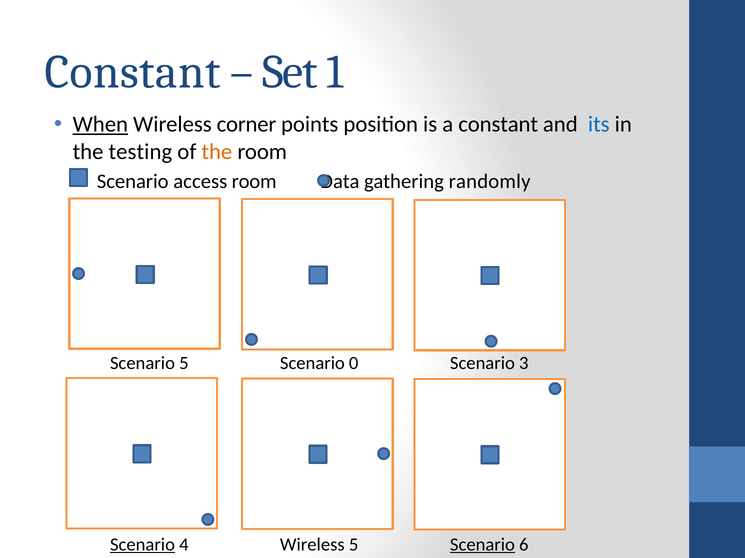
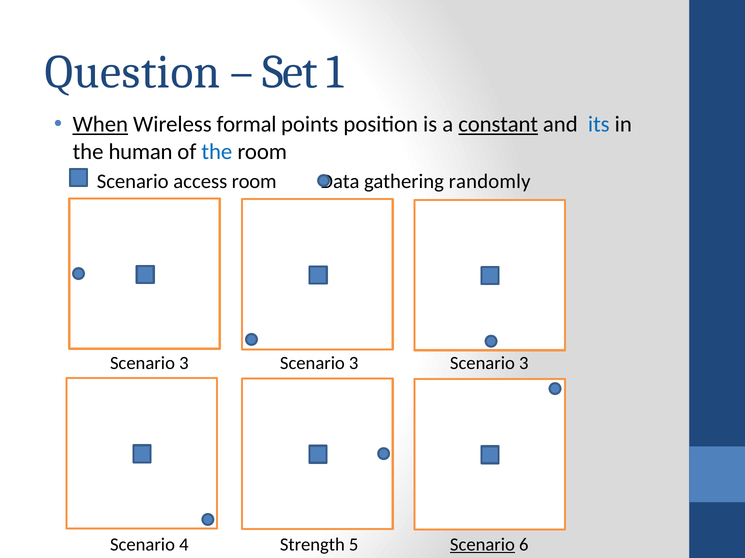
Constant: Constant -> Question (133, 72)
corner: corner -> formal (247, 125)
constant underline: none -> present (498, 125)
testing: testing -> human (141, 152)
the colour: orange -> blue (217, 152)
5: 5 -> 3 (184, 364)
0: 0 -> 3 (354, 364)
Scenario underline: present -> none (142, 545)
4 Wireless: Wireless -> Strength (312, 545)
